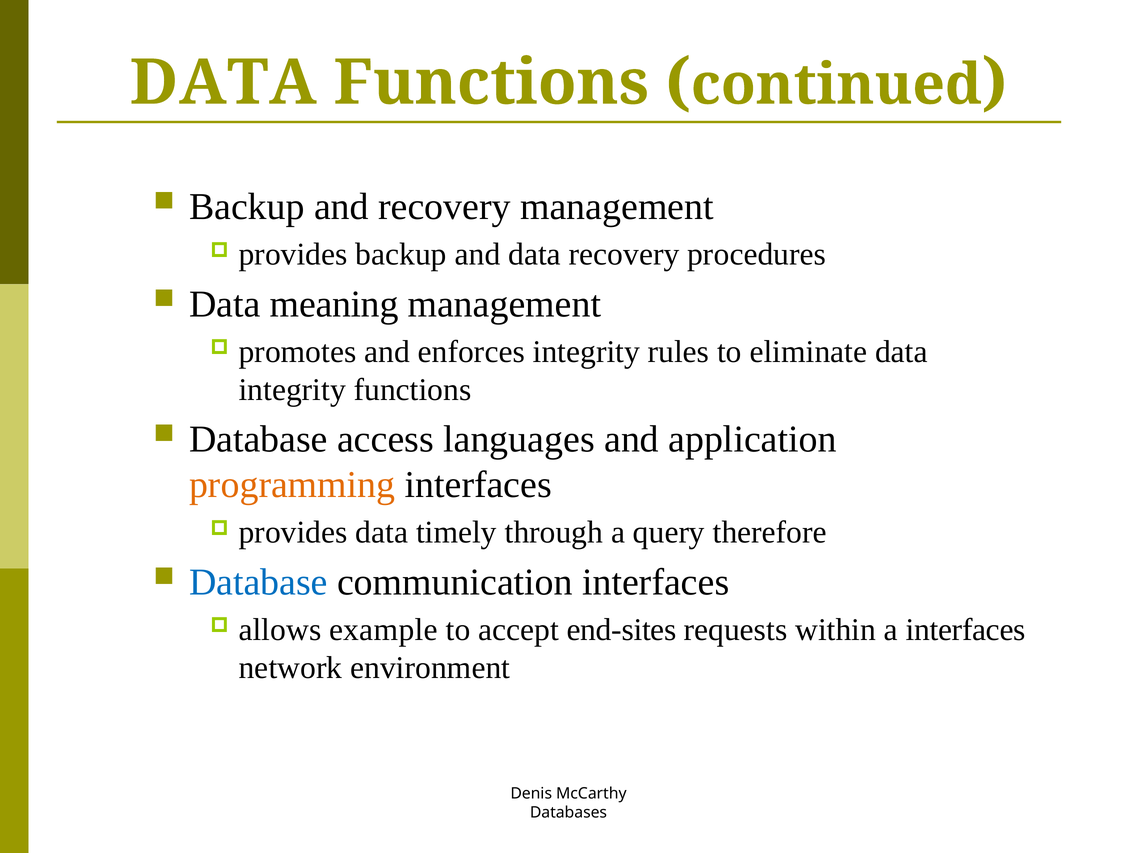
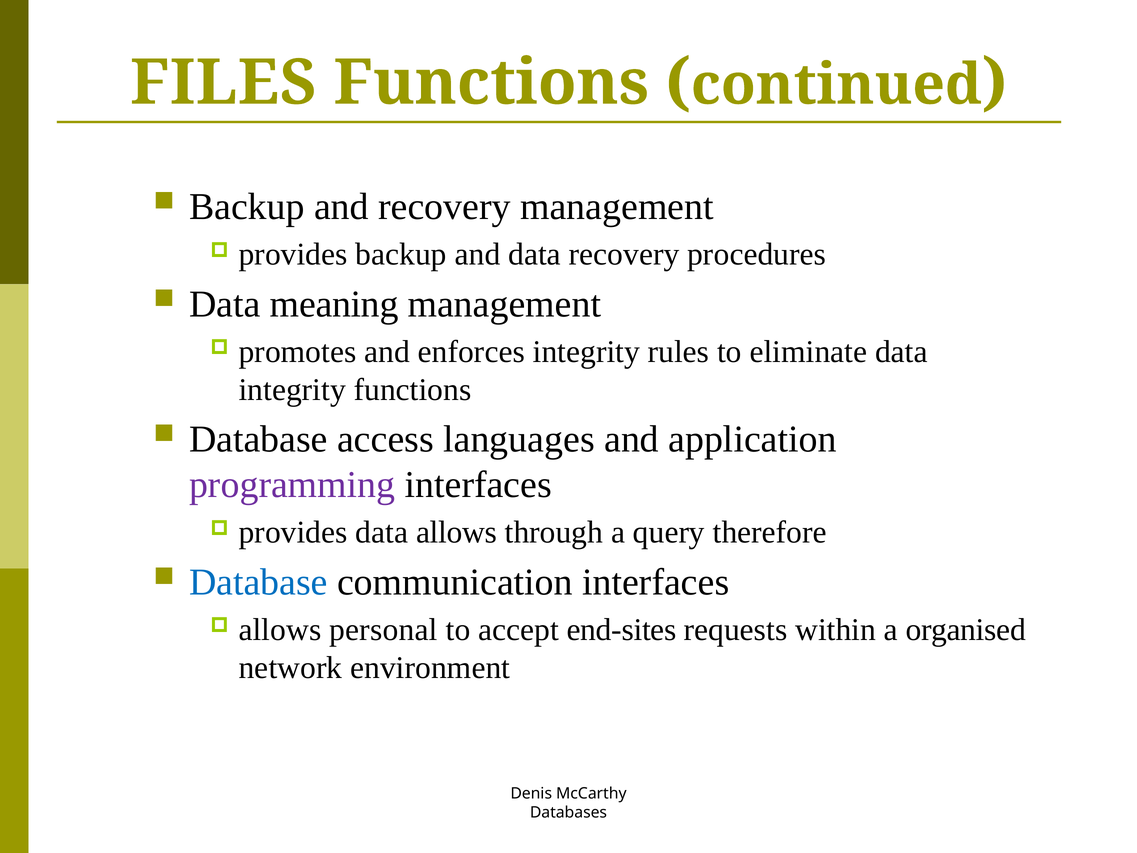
DATA: DATA -> FILES (223, 83)
programming colour: orange -> purple (292, 485)
data timely: timely -> allows (457, 532)
example: example -> personal (383, 630)
a interfaces: interfaces -> organised (966, 630)
